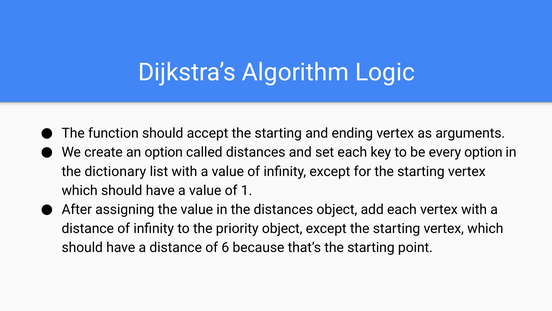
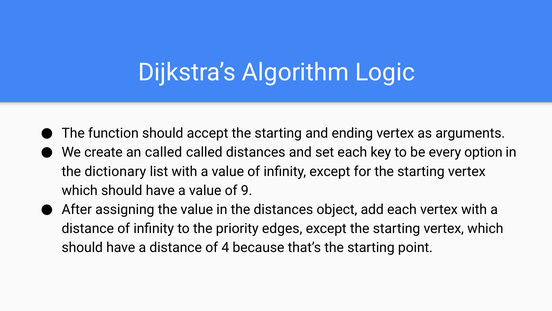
an option: option -> called (164, 152)
1: 1 -> 9 (247, 190)
priority object: object -> edges (282, 228)
6: 6 -> 4 (225, 247)
